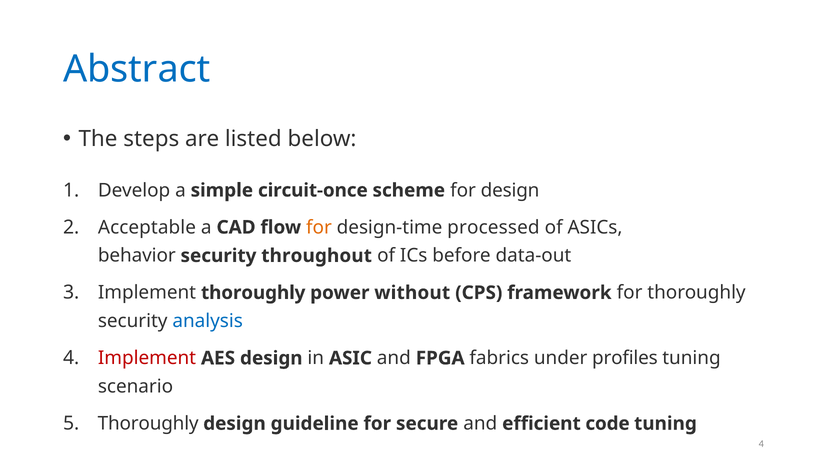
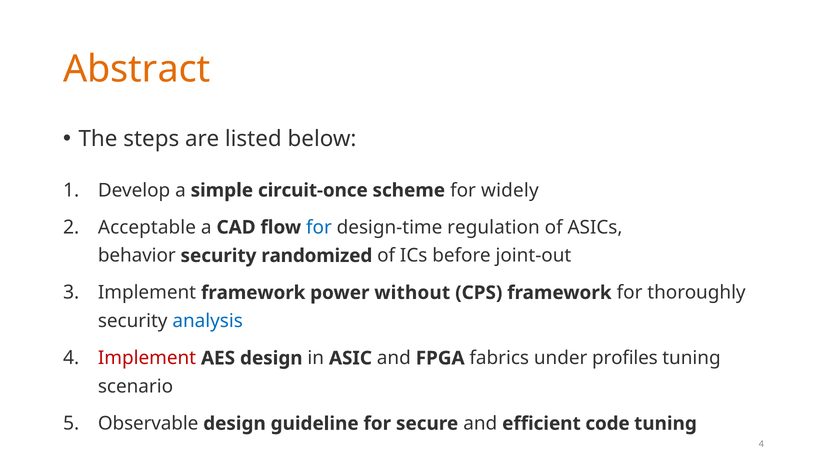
Abstract colour: blue -> orange (137, 69)
for design: design -> widely (510, 190)
for colour: orange -> blue (319, 227)
processed: processed -> regulation (493, 227)
throughout: throughout -> randomized (317, 256)
data-out: data-out -> joint-out (533, 256)
Implement thoroughly: thoroughly -> framework (253, 293)
Thoroughly: Thoroughly -> Observable (148, 424)
